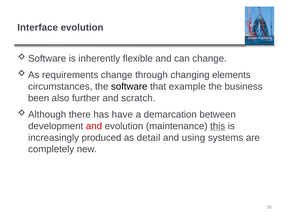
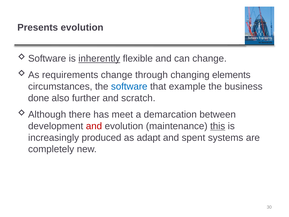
Interface: Interface -> Presents (38, 27)
inherently underline: none -> present (99, 58)
software colour: black -> blue (129, 86)
been: been -> done (39, 98)
have: have -> meet (122, 114)
detail: detail -> adapt (149, 137)
using: using -> spent (194, 137)
